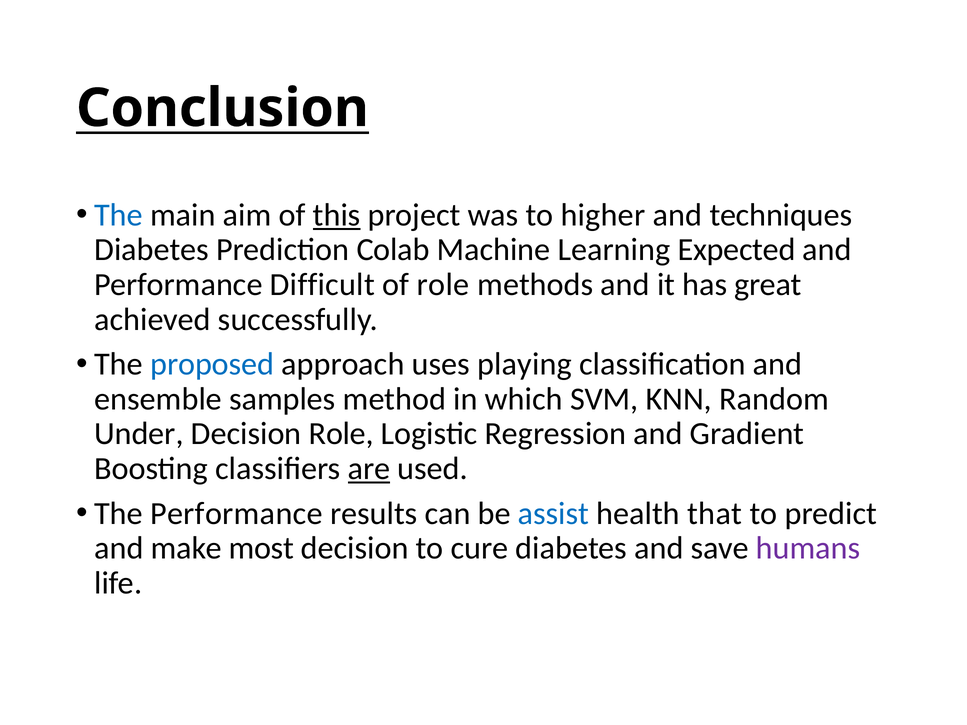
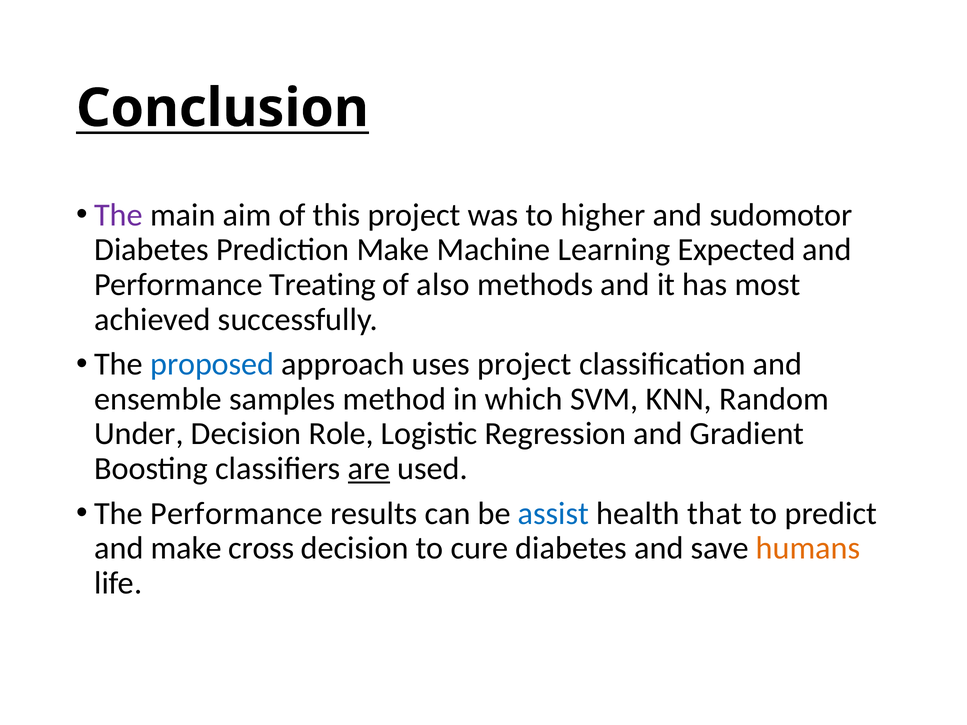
The colour: blue -> purple (119, 215)
this underline: present -> none (337, 215)
techniques: techniques -> sudomotor (781, 215)
Prediction Colab: Colab -> Make (393, 250)
Difficult: Difficult -> Treating (323, 285)
of role: role -> also (443, 285)
great: great -> most (768, 285)
uses playing: playing -> project (525, 364)
most: most -> cross (261, 548)
humans colour: purple -> orange (808, 548)
